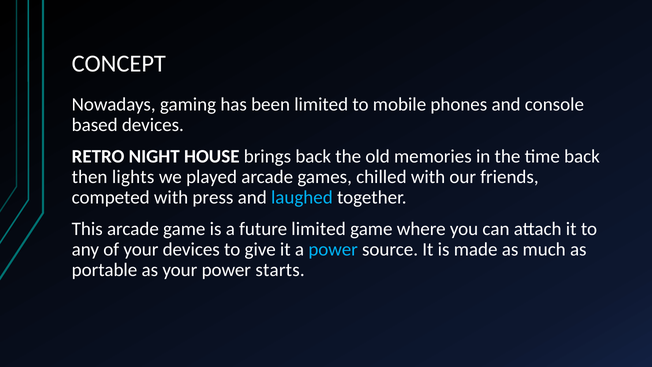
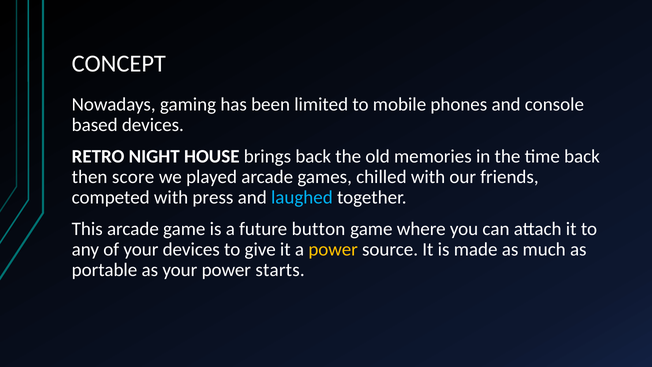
lights: lights -> score (133, 177)
future limited: limited -> button (319, 229)
power colour: light blue -> yellow (333, 249)
